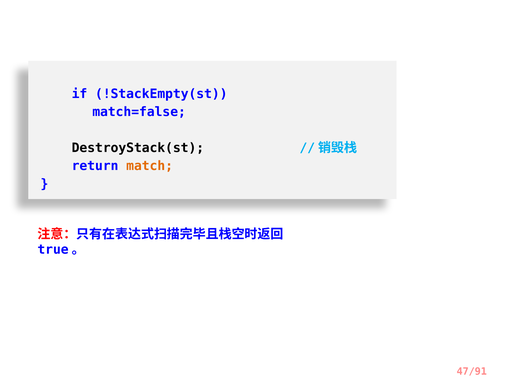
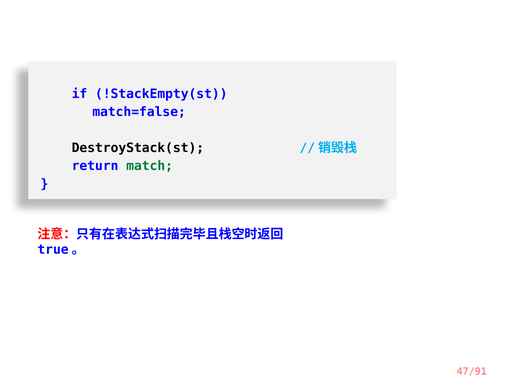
match colour: orange -> green (150, 166)
